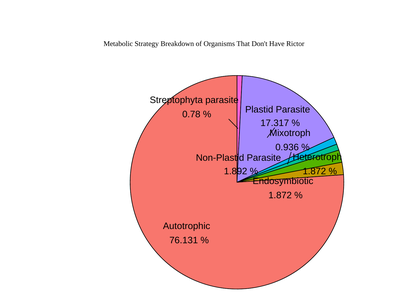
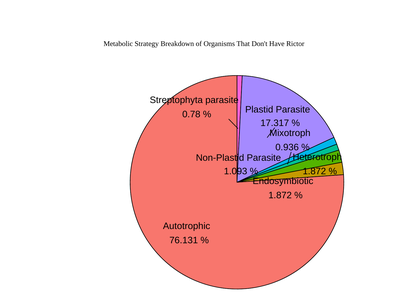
1.892: 1.892 -> 1.093 (236, 171)
